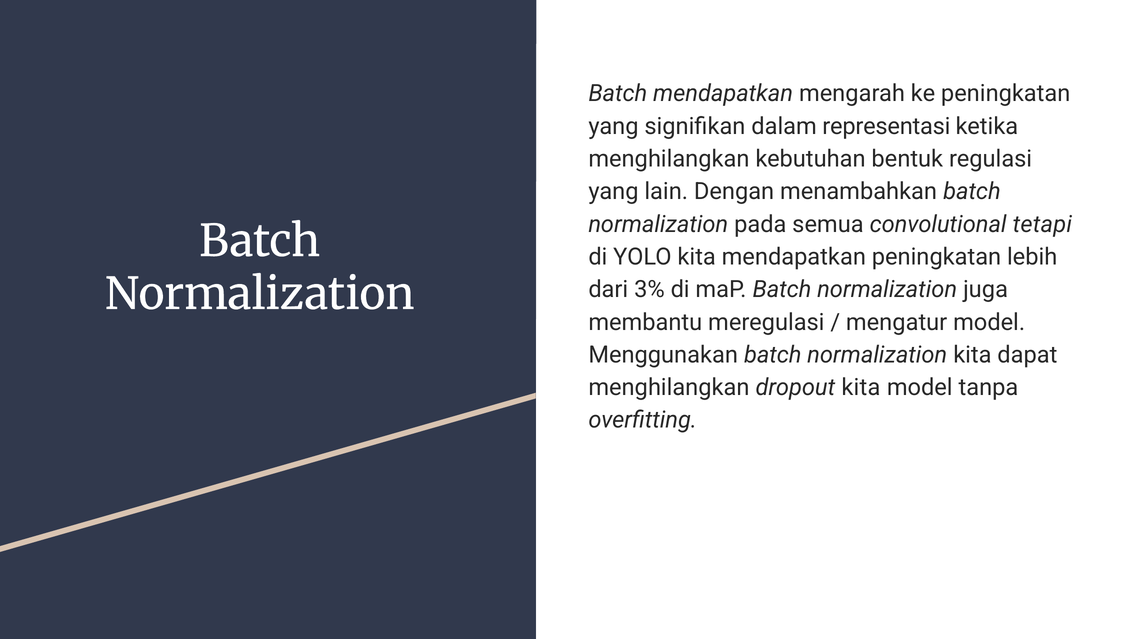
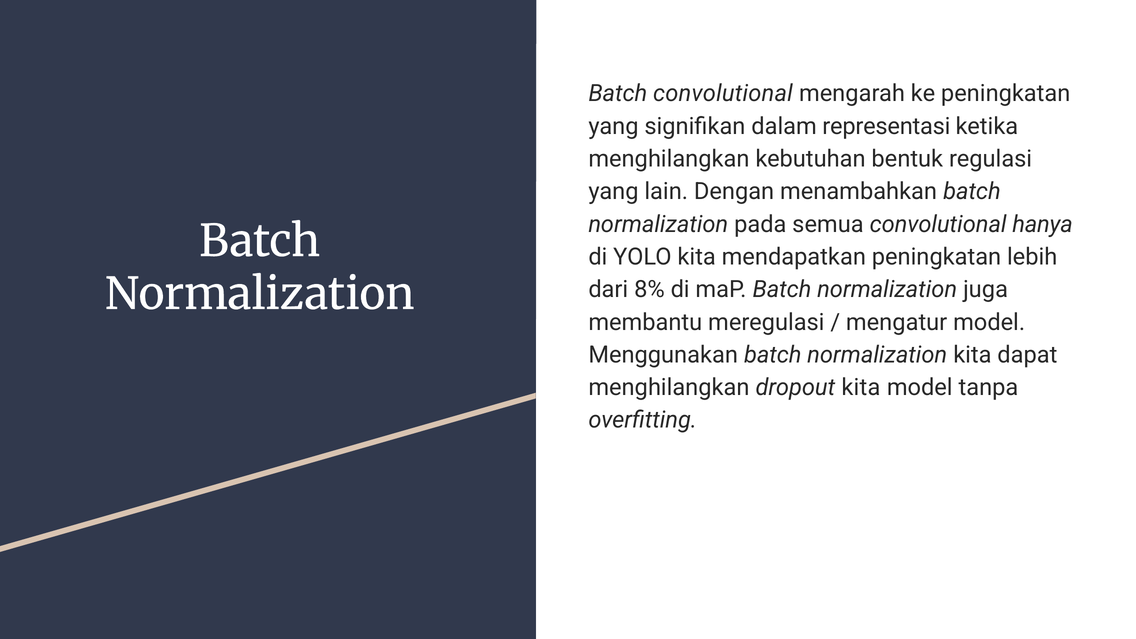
Batch mendapatkan: mendapatkan -> convolutional (723, 94)
tetapi: tetapi -> hanya (1043, 224)
3%: 3% -> 8% (649, 290)
